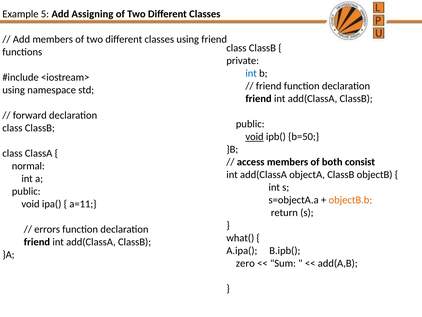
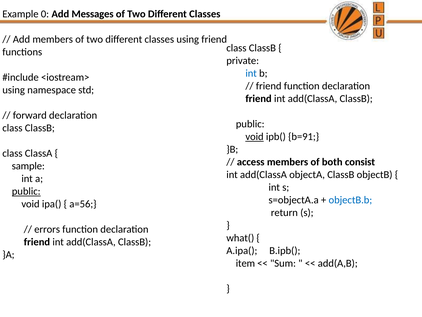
5: 5 -> 0 (45, 14)
Assigning: Assigning -> Messages (93, 14)
b=50: b=50 -> b=91 (304, 136)
normal: normal -> sample (28, 166)
public underline: none -> present (26, 191)
objectB.b colour: orange -> blue (350, 200)
a=11: a=11 -> a=56 (83, 204)
zero: zero -> item (245, 263)
